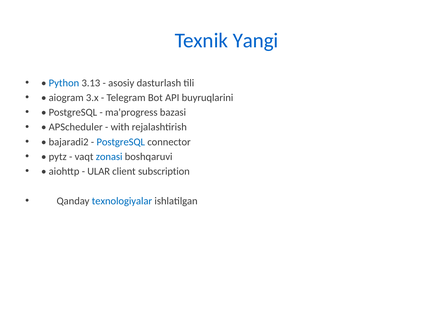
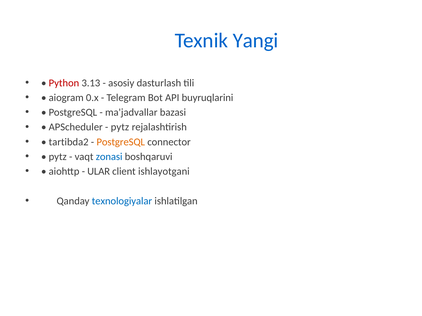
Python colour: blue -> red (64, 83)
3.x: 3.x -> 0.x (92, 98)
ma'progress: ma'progress -> ma'jadvallar (131, 113)
with: with -> pytz (120, 127)
bajaradi2: bajaradi2 -> tartibda2 (69, 142)
PostgreSQL colour: blue -> orange (121, 142)
subscription: subscription -> ishlayotgani (164, 172)
